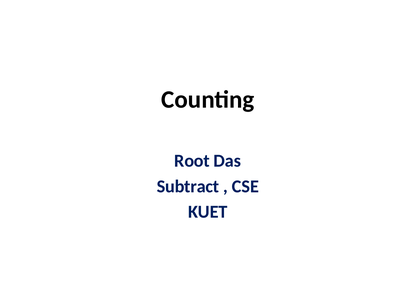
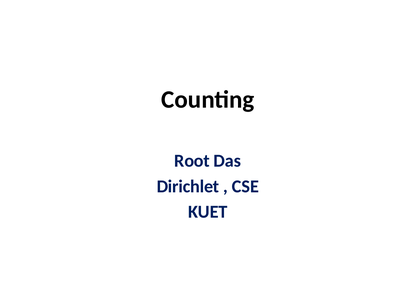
Subtract: Subtract -> Dirichlet (188, 186)
